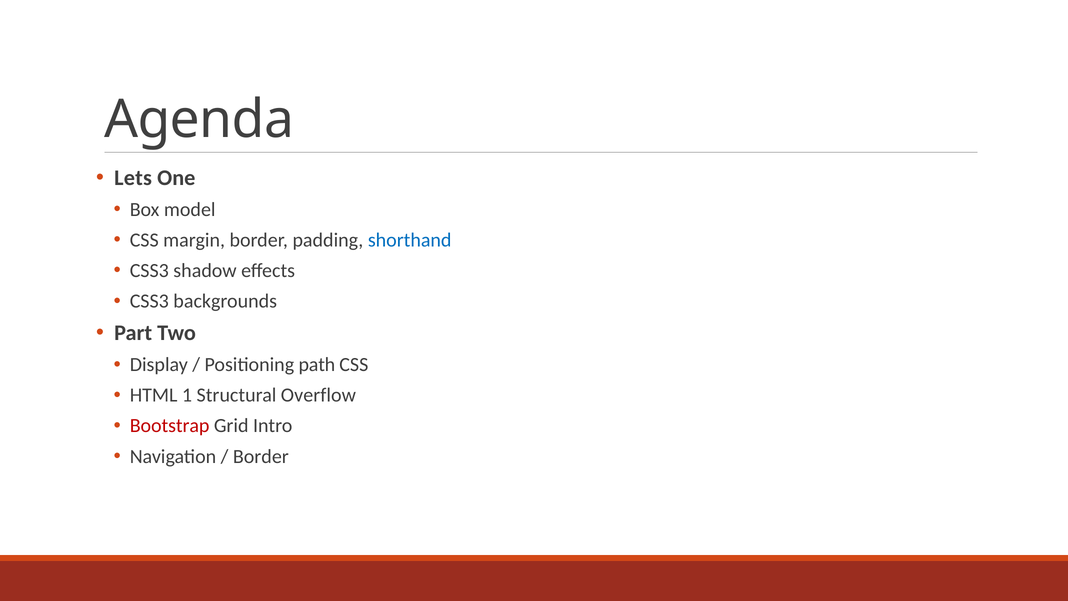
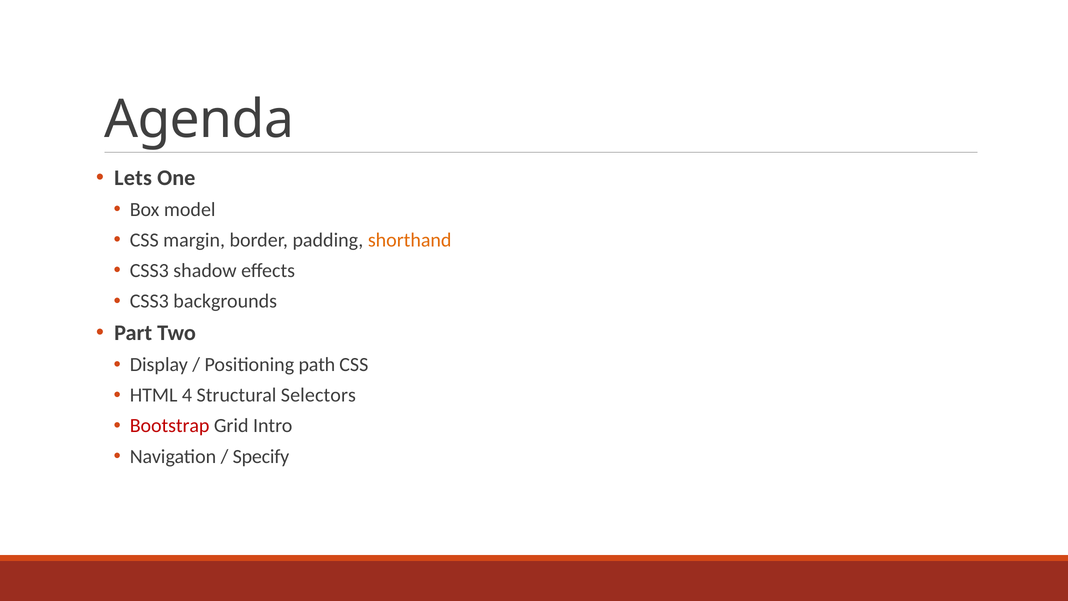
shorthand colour: blue -> orange (410, 240)
1: 1 -> 4 (187, 395)
Overflow: Overflow -> Selectors (318, 395)
Border: Border -> Specify (261, 456)
